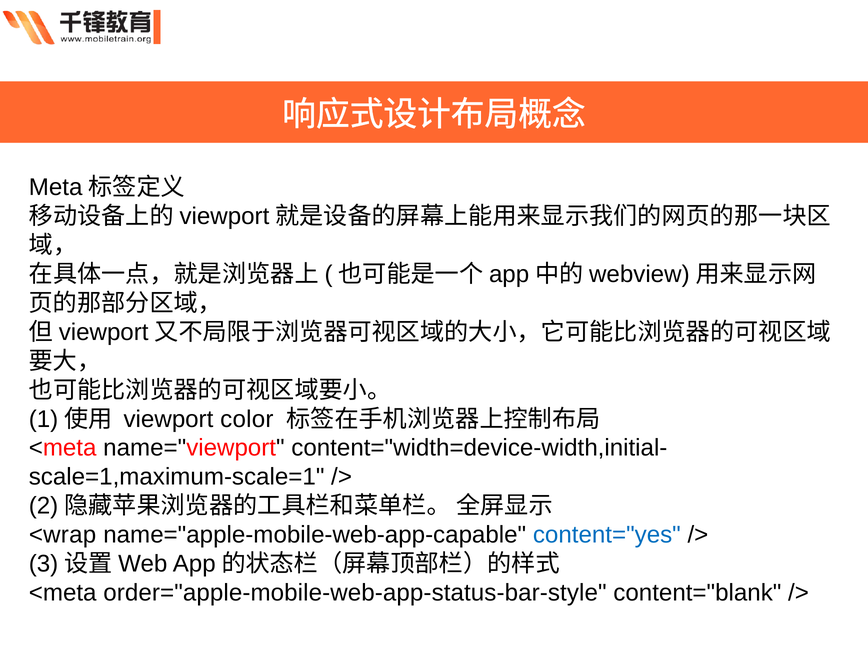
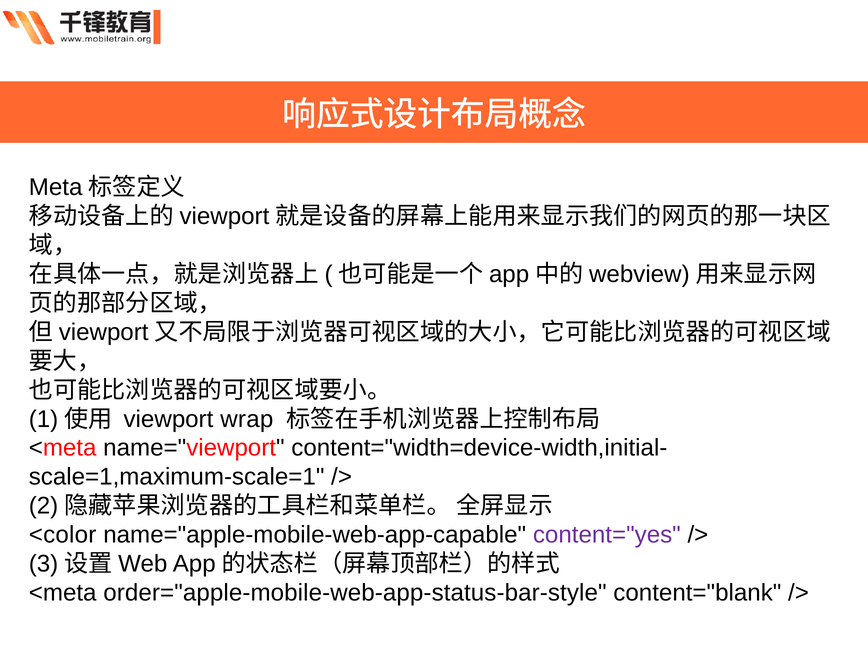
color: color -> wrap (247, 419)
<wrap: <wrap -> <color (63, 535)
content="yes colour: blue -> purple (607, 535)
